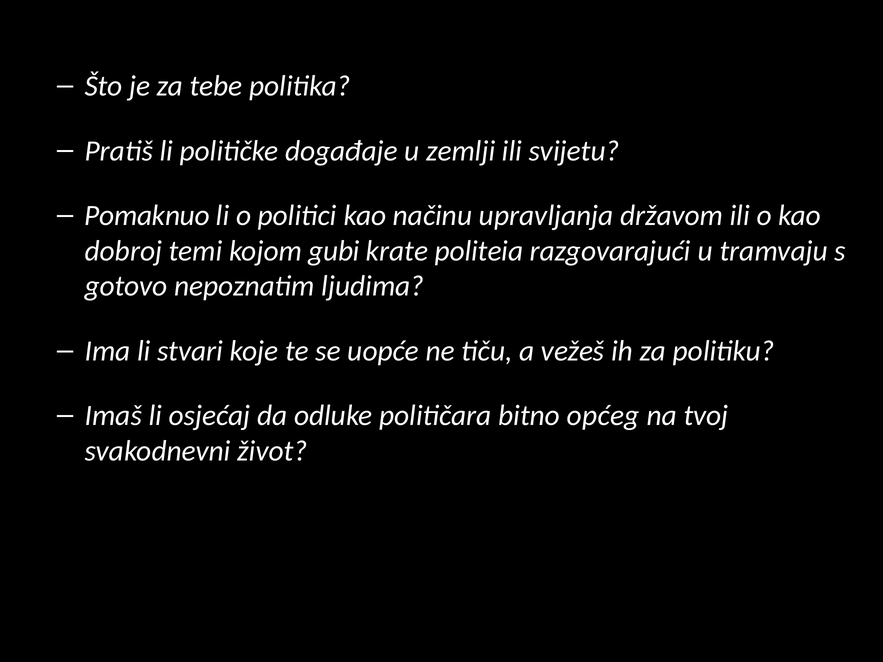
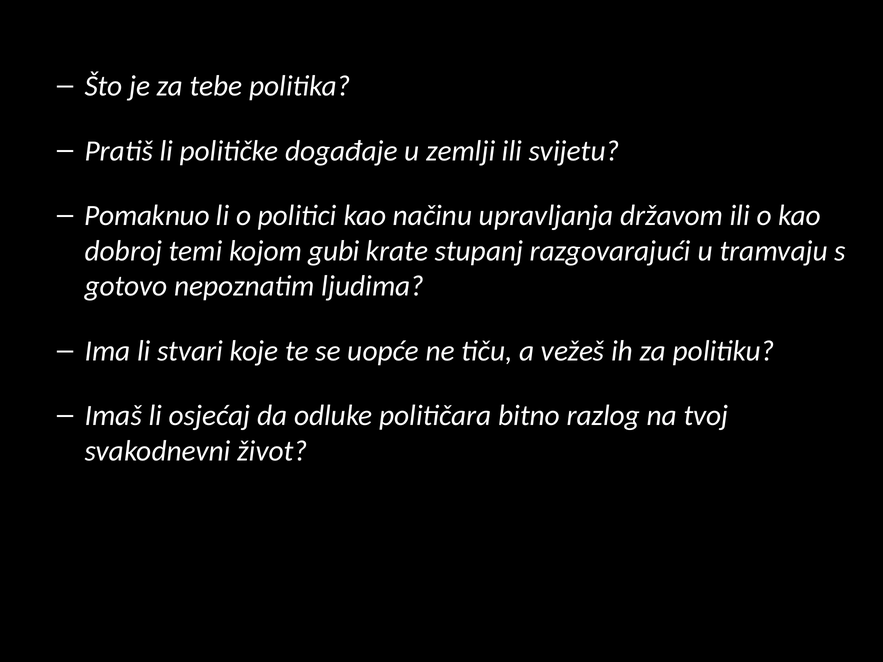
politeia: politeia -> stupanj (479, 251)
općeg: općeg -> razlog (603, 416)
